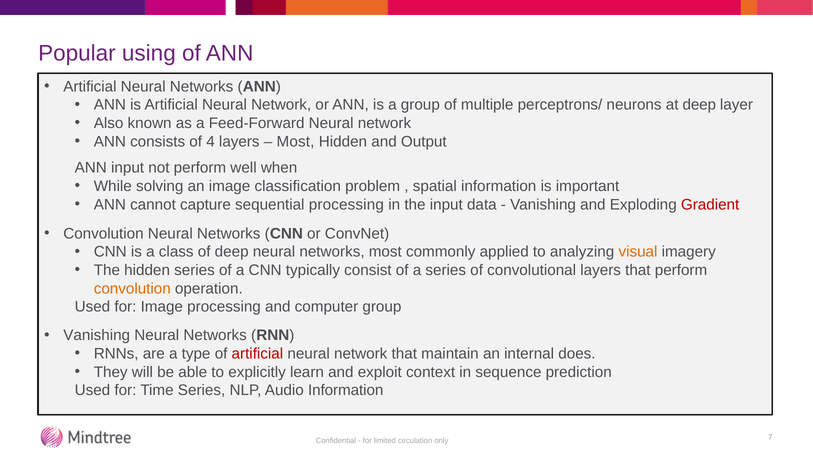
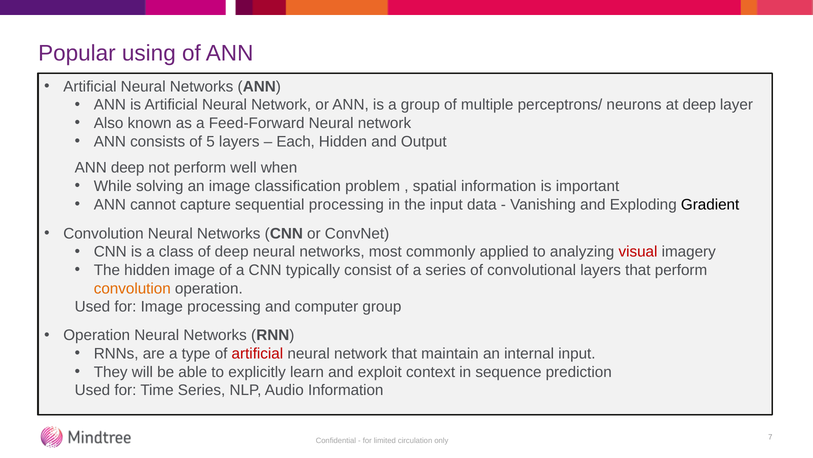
4: 4 -> 5 (211, 141)
Most: Most -> Each (296, 141)
ANN input: input -> deep (128, 168)
Gradient colour: red -> black (710, 204)
visual colour: orange -> red (638, 251)
hidden series: series -> image (195, 270)
Vanishing: Vanishing -> Operation (97, 335)
internal does: does -> input (577, 353)
